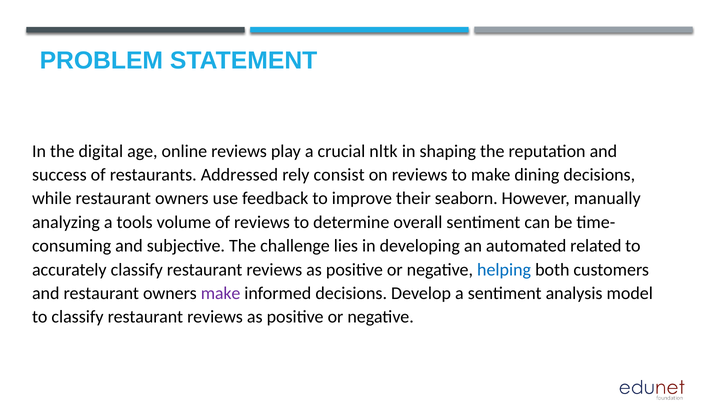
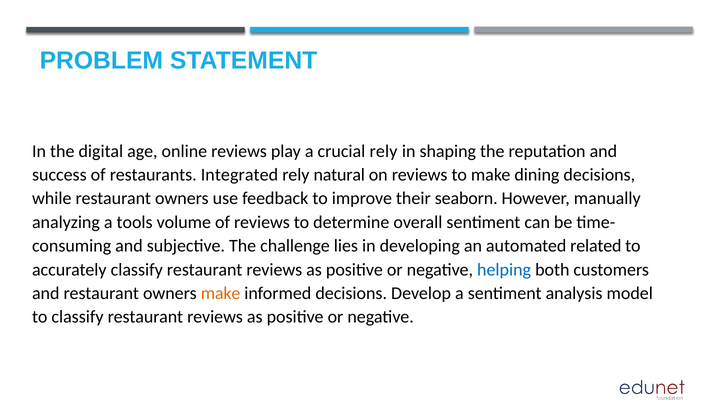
crucial nltk: nltk -> rely (384, 151)
Addressed: Addressed -> Integrated (239, 175)
consist: consist -> natural (339, 175)
make colour: purple -> orange (221, 294)
